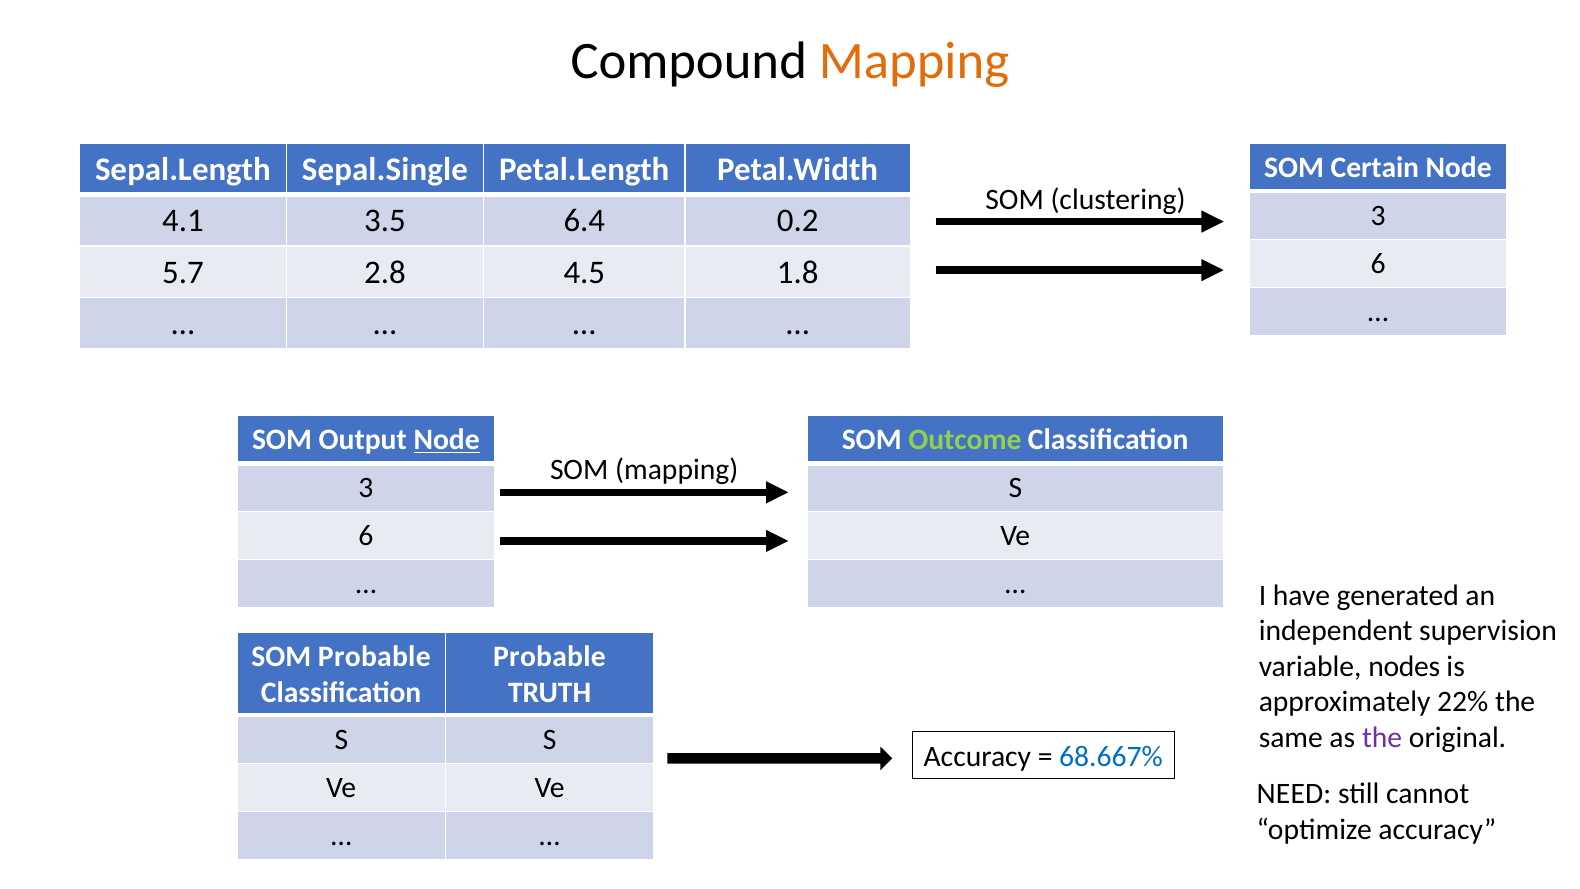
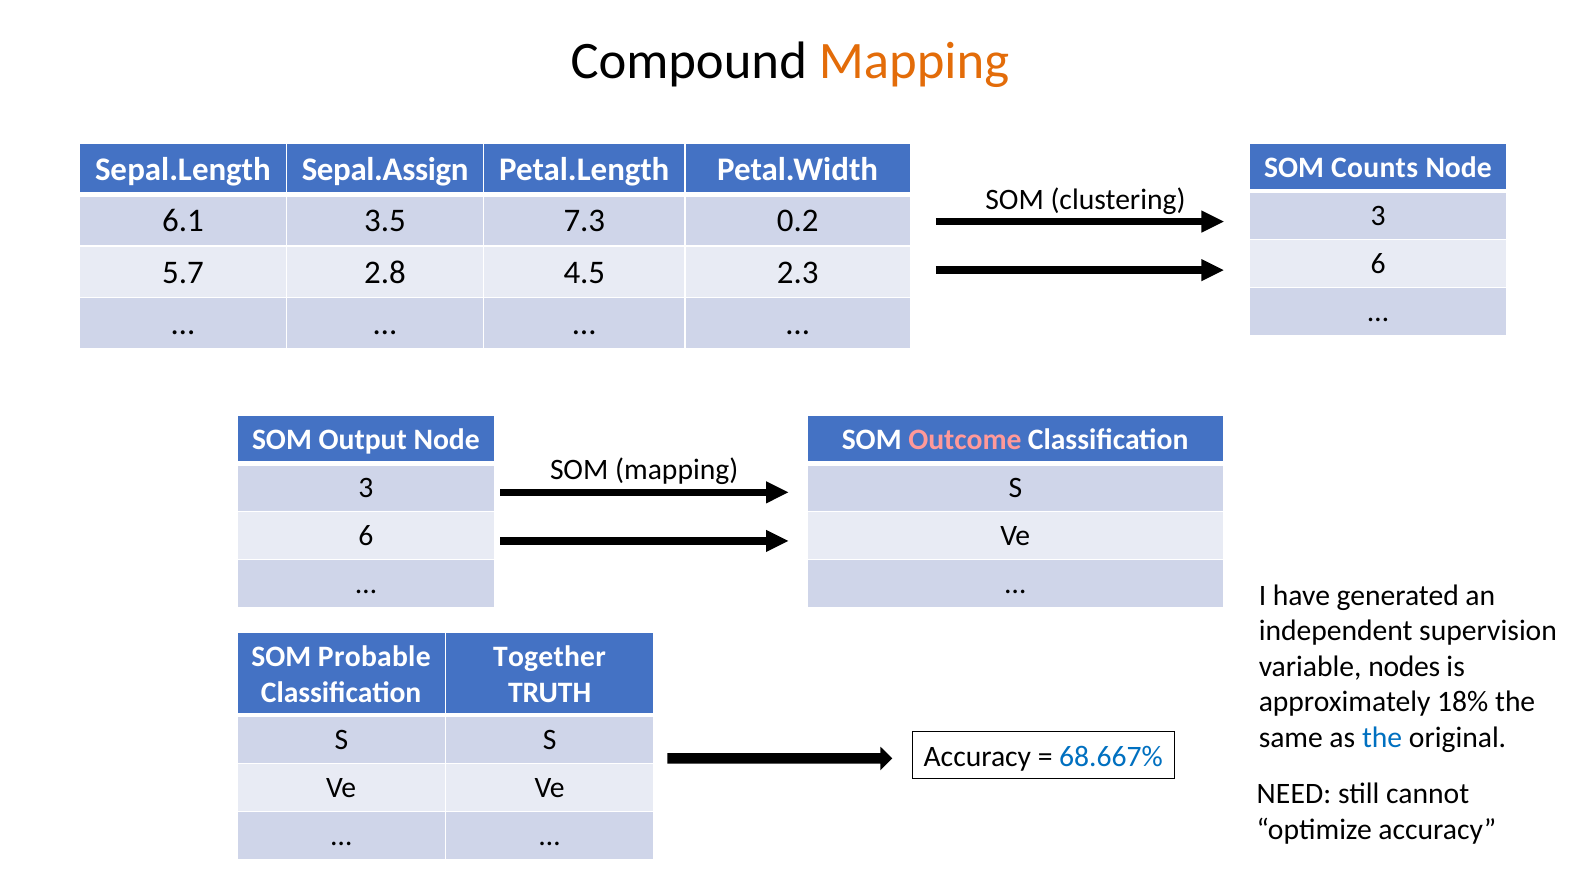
Certain: Certain -> Counts (1375, 167)
Sepal.Single: Sepal.Single -> Sepal.Assign (385, 170)
4.1: 4.1 -> 6.1 (183, 221)
6.4: 6.4 -> 7.3 (584, 221)
1.8: 1.8 -> 2.3 (798, 272)
Node underline: present -> none (447, 440)
Outcome colour: light green -> pink (965, 440)
Probable: Probable -> Together (550, 656)
22%: 22% -> 18% (1463, 702)
the colour: purple -> blue (1382, 738)
